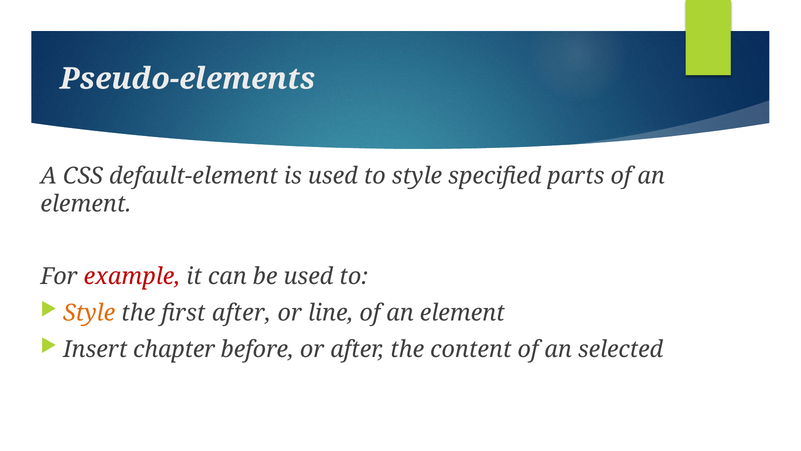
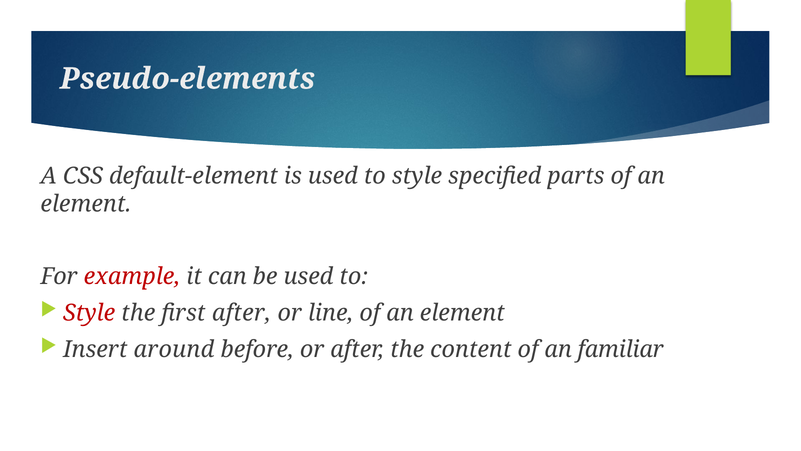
Style colour: orange -> red (89, 313)
chapter: chapter -> around (174, 349)
selected: selected -> familiar (621, 349)
